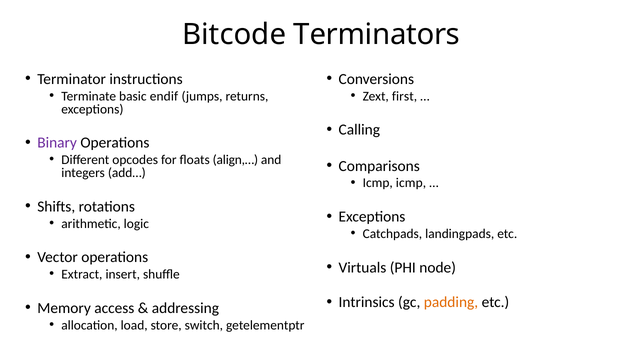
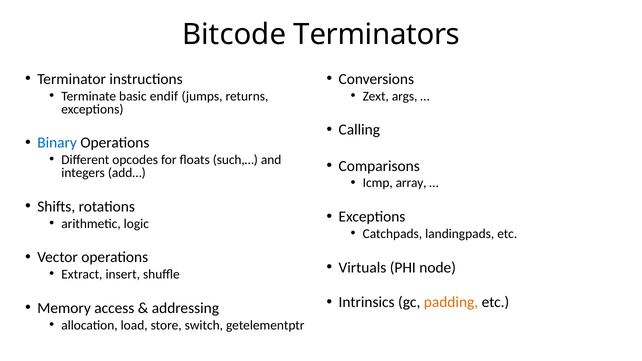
first: first -> args (405, 96)
Binary colour: purple -> blue (57, 143)
align,…: align,… -> such,… (235, 160)
Icmp icmp: icmp -> array (411, 183)
